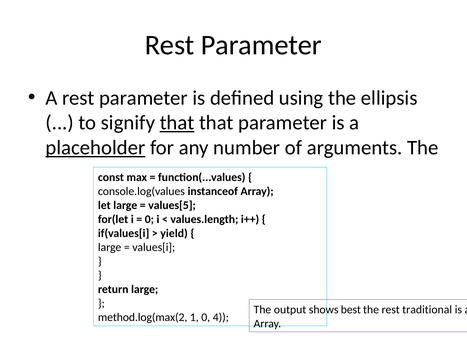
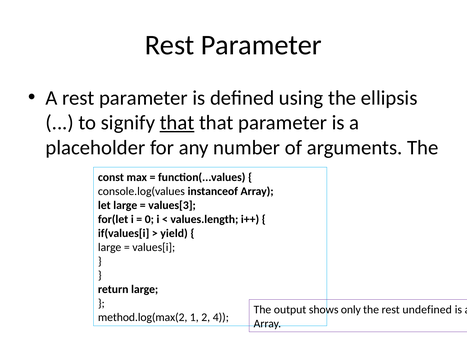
placeholder underline: present -> none (95, 148)
values[5: values[5 -> values[3 (172, 205)
best: best -> only (351, 310)
traditional: traditional -> undefined (427, 310)
1 0: 0 -> 2 (206, 318)
